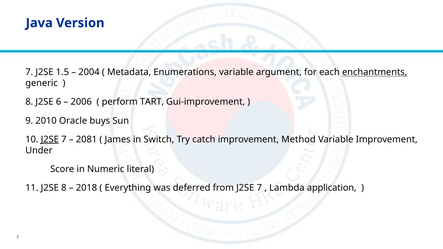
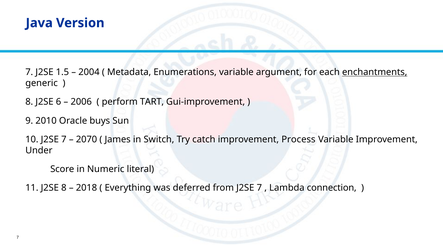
J2SE underline: present -> none (50, 139)
2081: 2081 -> 2070 (87, 139)
Method: Method -> Process (298, 139)
application: application -> connection (332, 188)
